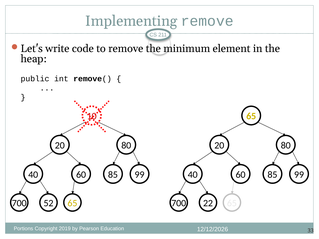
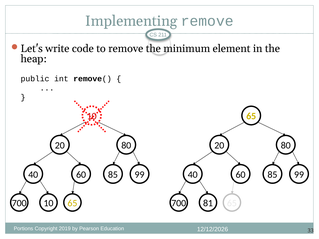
700 52: 52 -> 10 (48, 203)
22: 22 -> 81 (208, 203)
